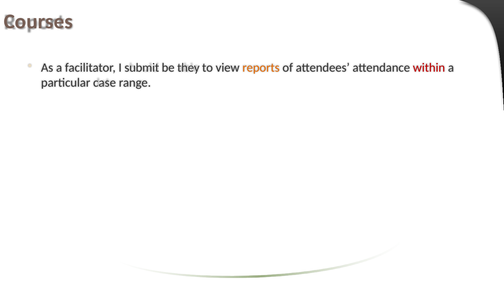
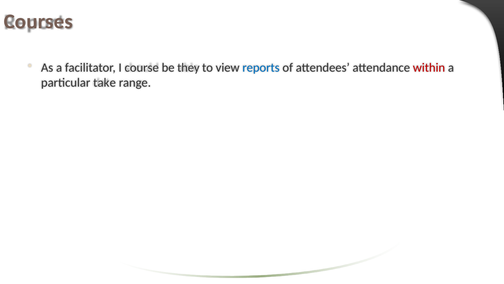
submit: submit -> course (142, 68)
reports colour: orange -> blue (261, 68)
case: case -> take (105, 83)
